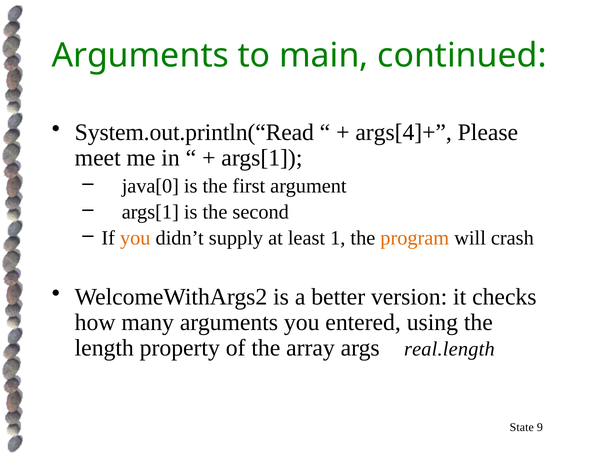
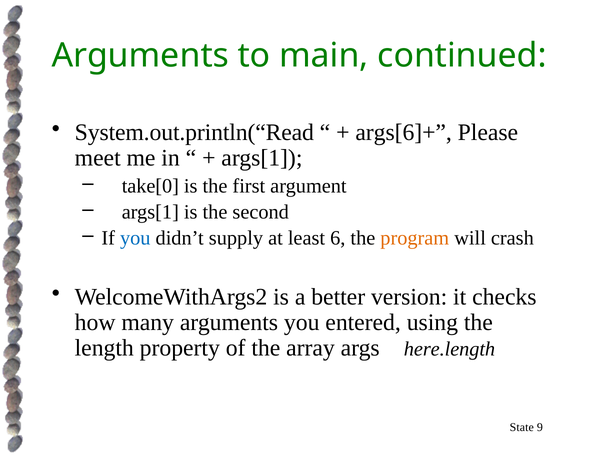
args[4]+: args[4]+ -> args[6]+ (404, 133)
java[0: java[0 -> take[0 (150, 186)
you colour: orange -> blue (135, 238)
1: 1 -> 6 (338, 238)
real.length: real.length -> here.length (449, 349)
